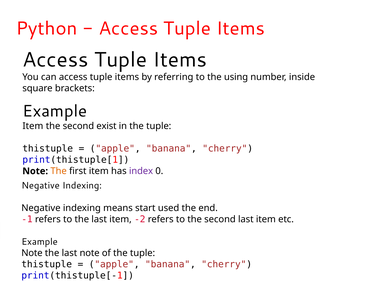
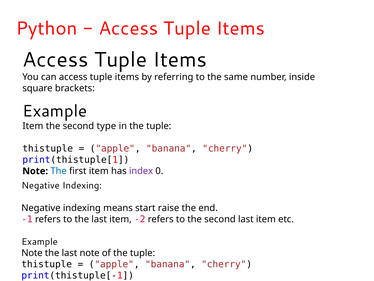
using: using -> same (236, 77)
exist: exist -> type (106, 126)
The colour: orange -> blue (59, 171)
used: used -> raise (169, 208)
